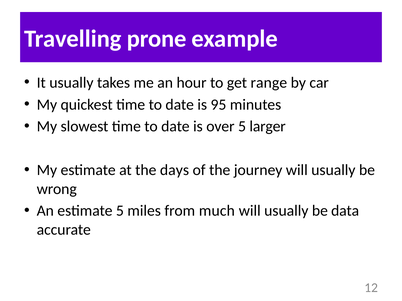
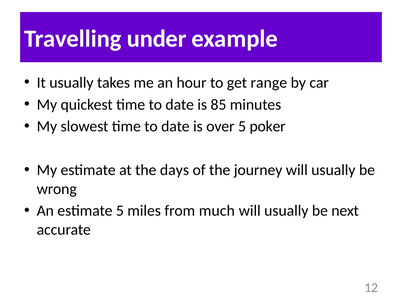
prone: prone -> under (157, 39)
95: 95 -> 85 (218, 105)
larger: larger -> poker (268, 127)
data: data -> next (345, 211)
